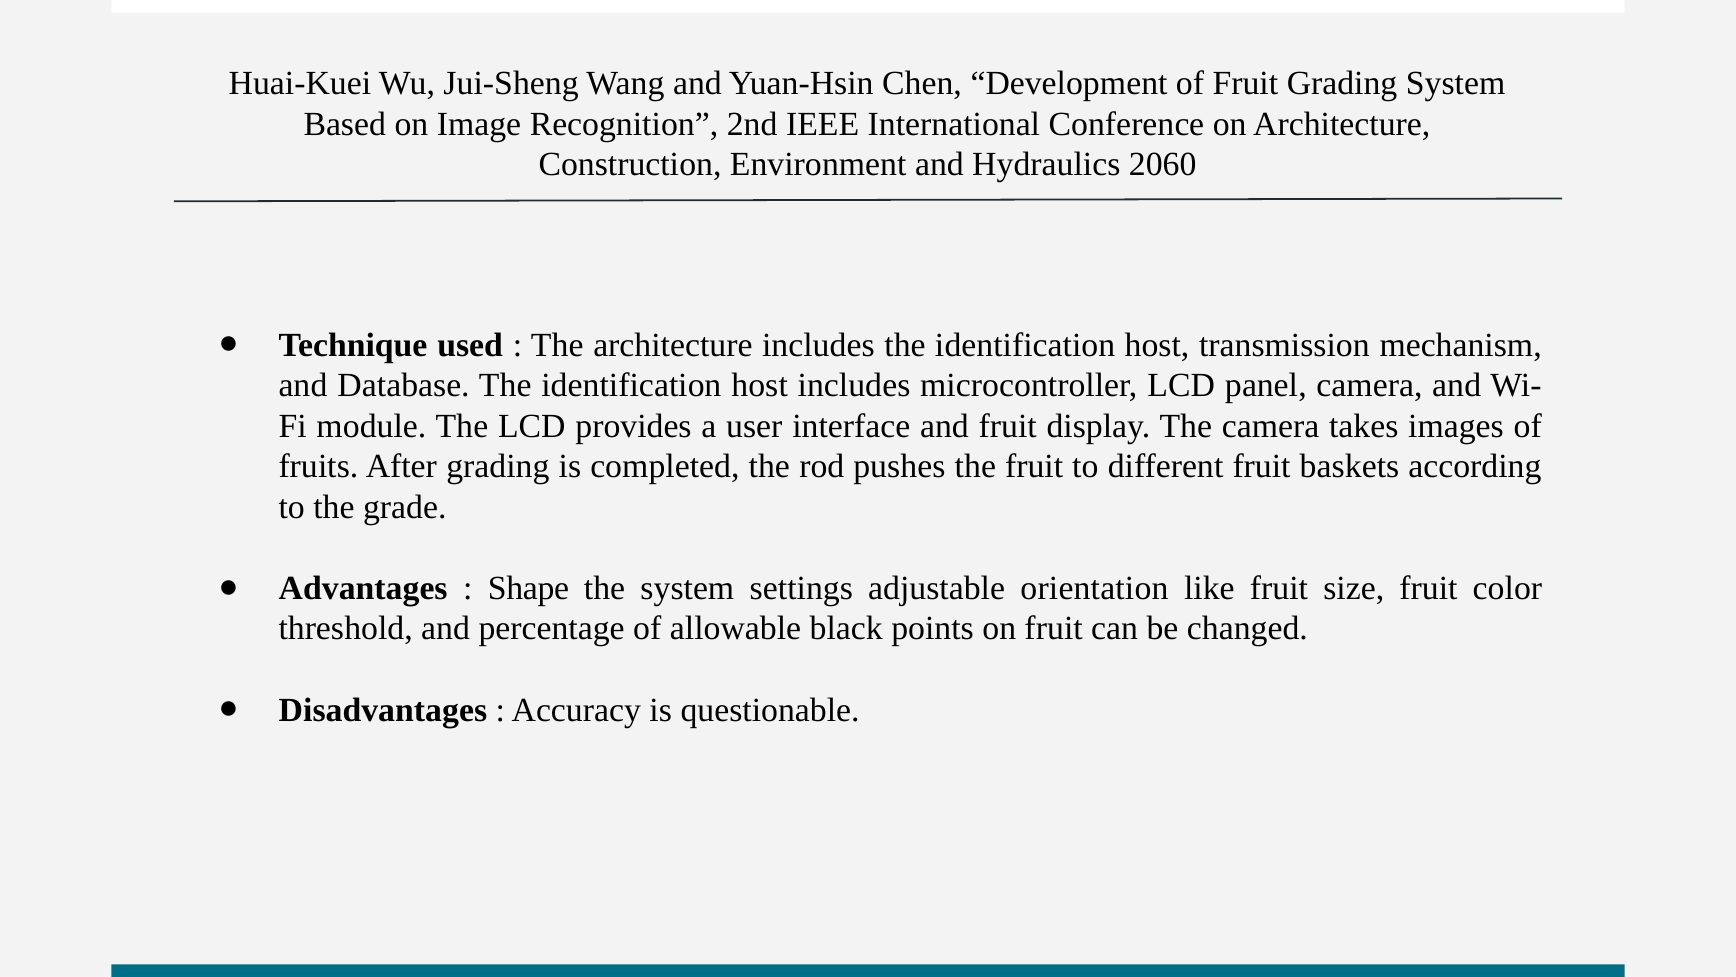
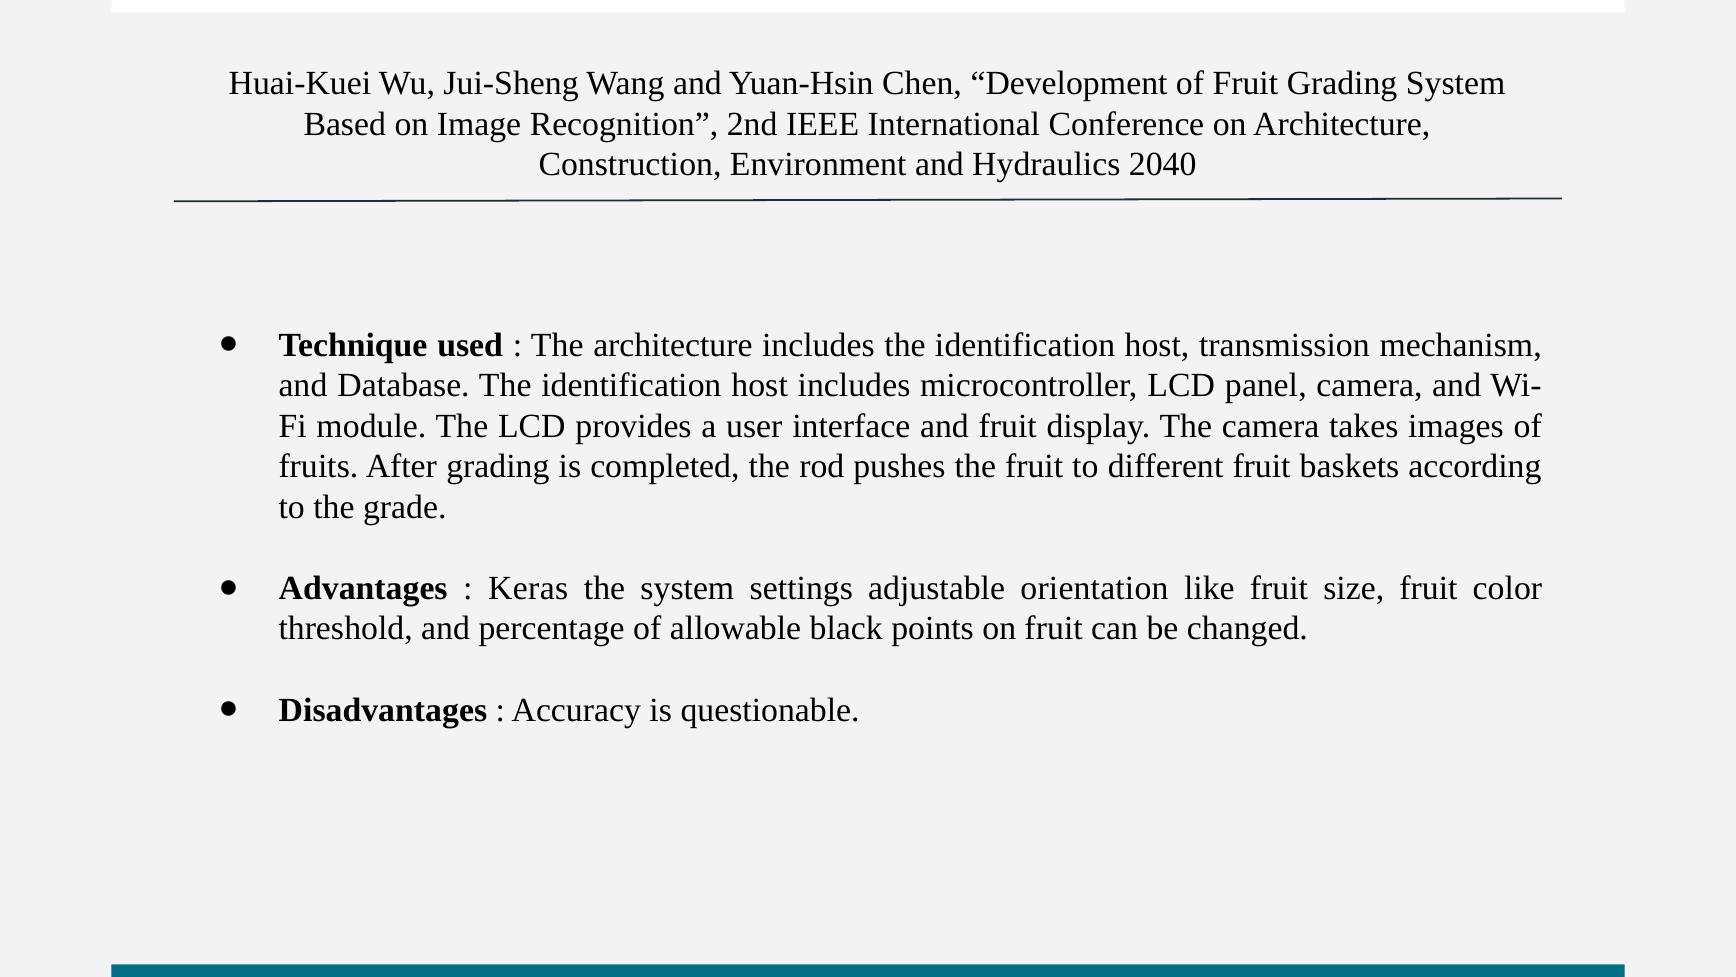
2060: 2060 -> 2040 (1163, 164)
Shape: Shape -> Keras (528, 588)
